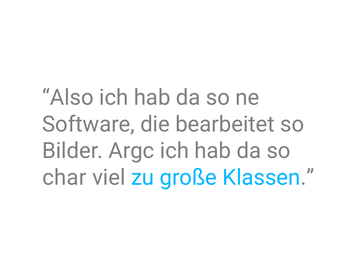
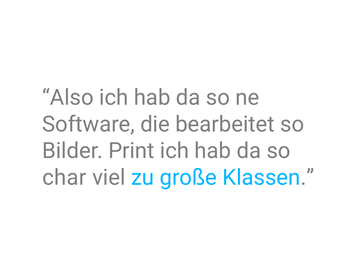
Argc: Argc -> Print (131, 151)
